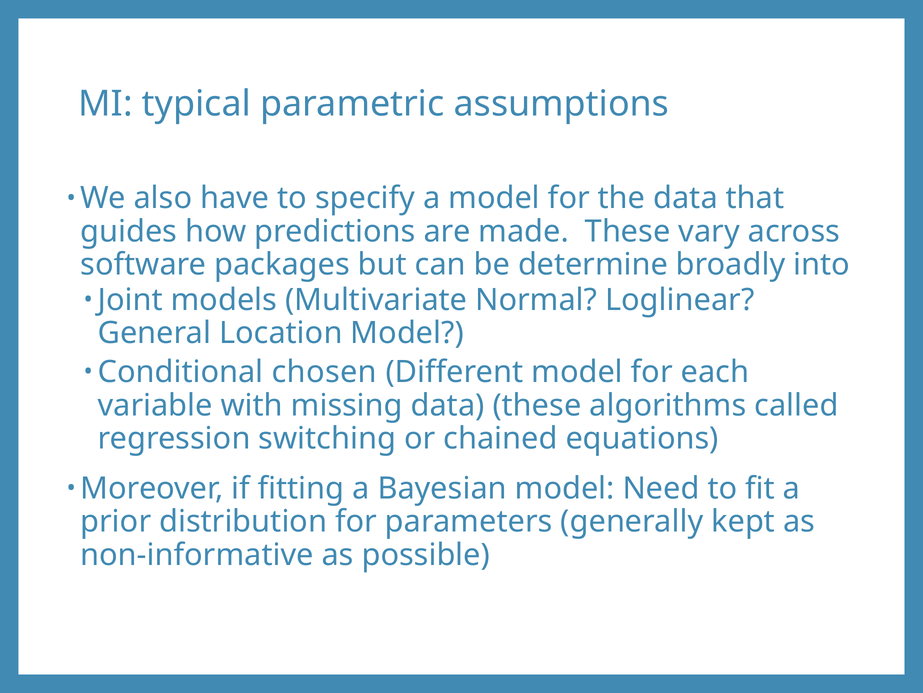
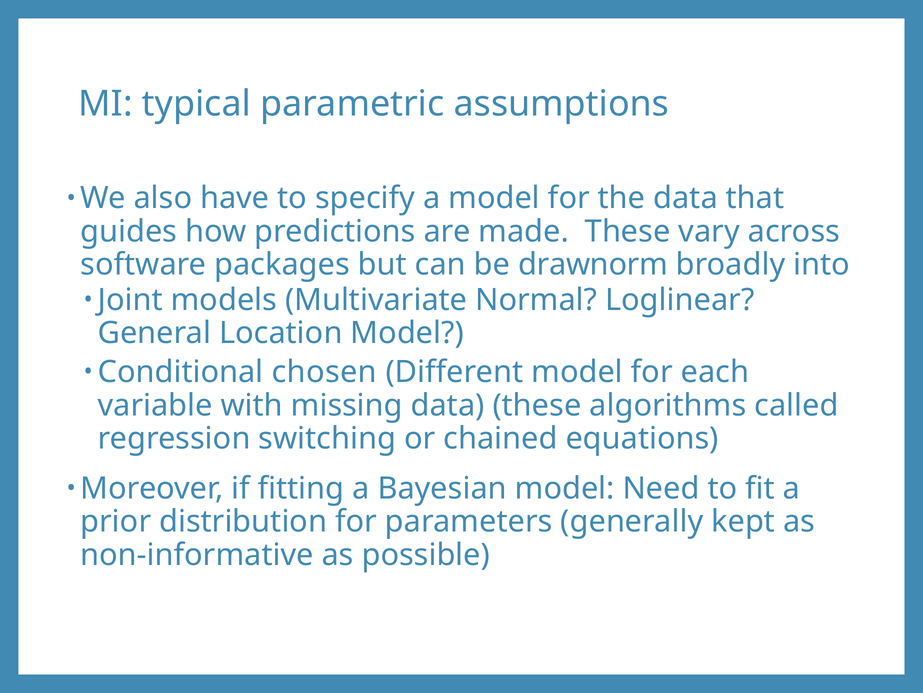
determine: determine -> drawnorm (593, 264)
